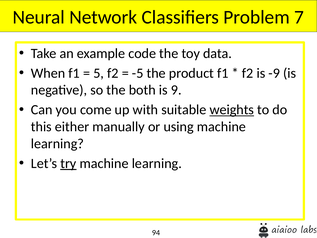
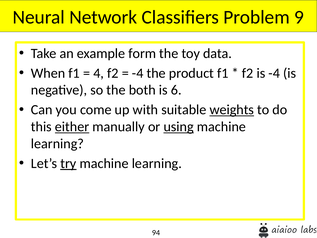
7: 7 -> 9 (299, 17)
code: code -> form (142, 53)
5: 5 -> 4 (99, 73)
-5: -5 -> -4 (138, 73)
is -9: -9 -> -4 (274, 73)
9: 9 -> 6 (176, 90)
either underline: none -> present (72, 127)
using underline: none -> present (179, 127)
